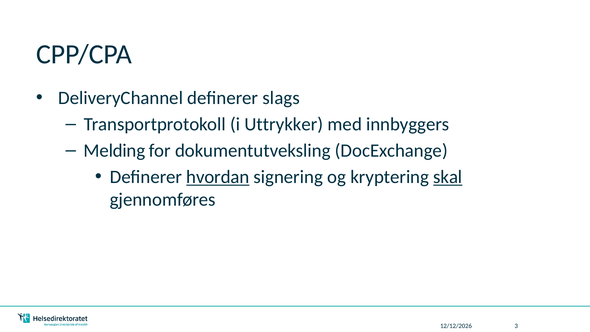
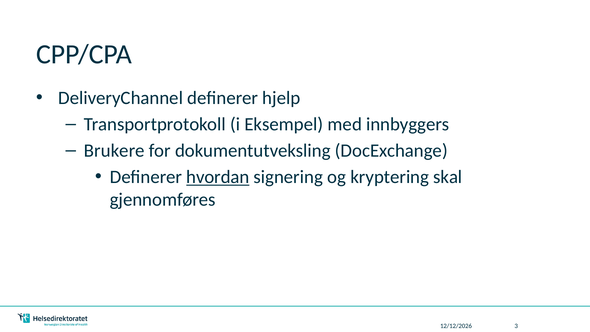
slags: slags -> hjelp (281, 98)
Uttrykker: Uttrykker -> Eksempel (284, 124)
Melding: Melding -> Brukere (114, 151)
skal underline: present -> none (448, 177)
